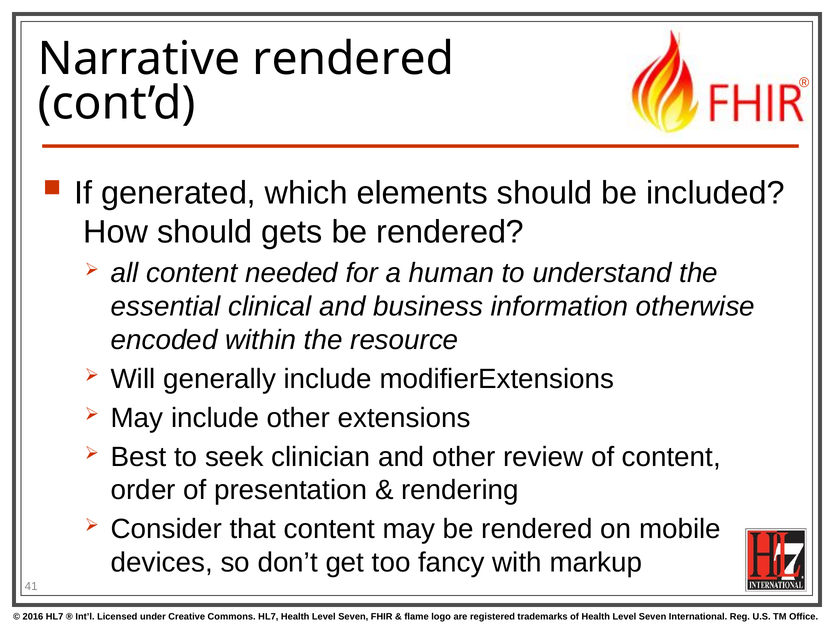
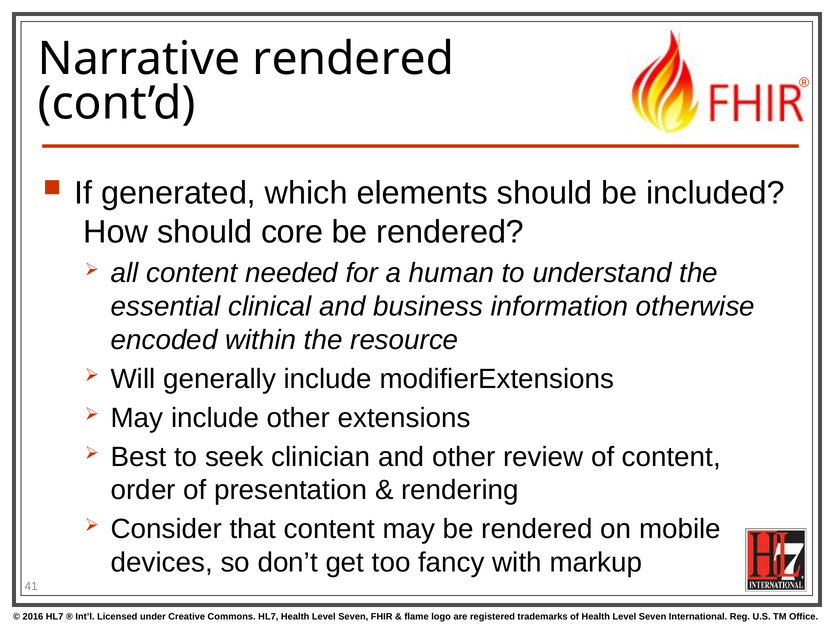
gets: gets -> core (292, 232)
